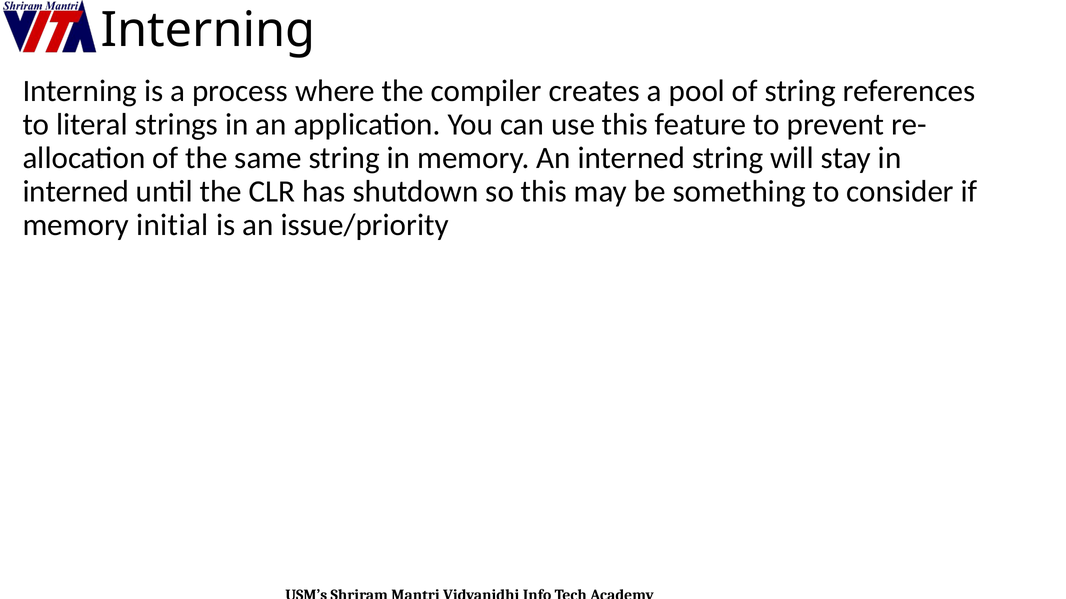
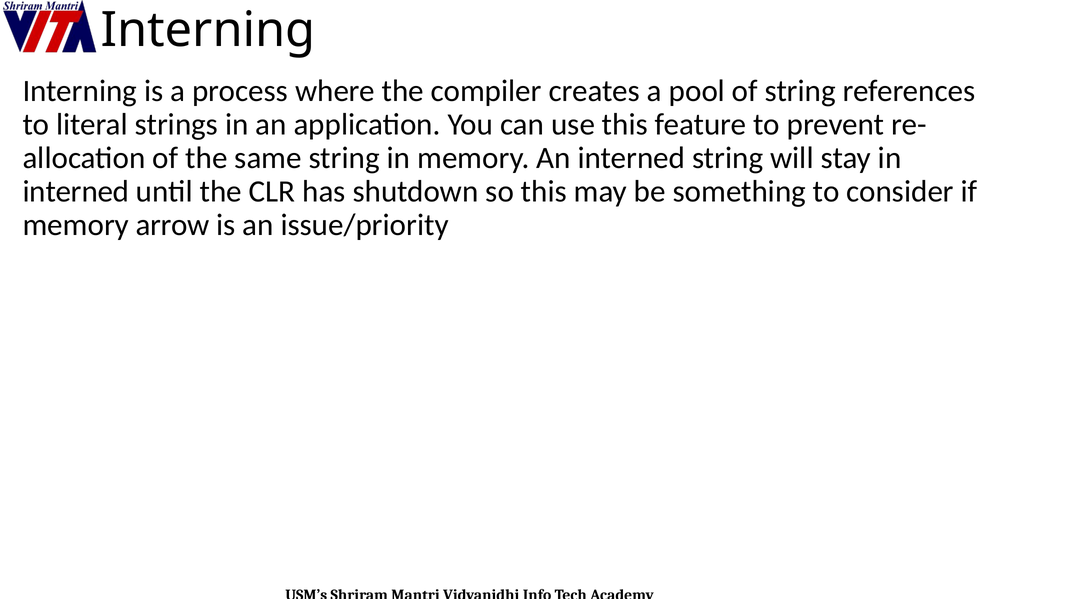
initial: initial -> arrow (173, 225)
